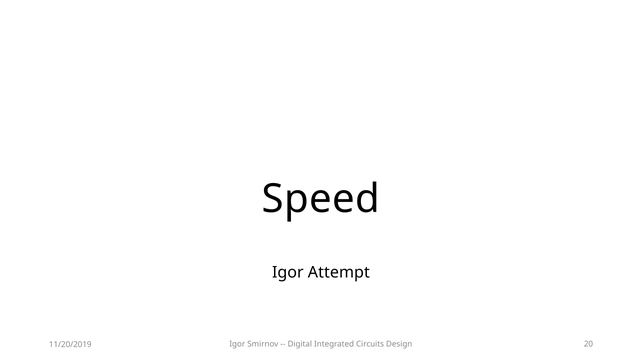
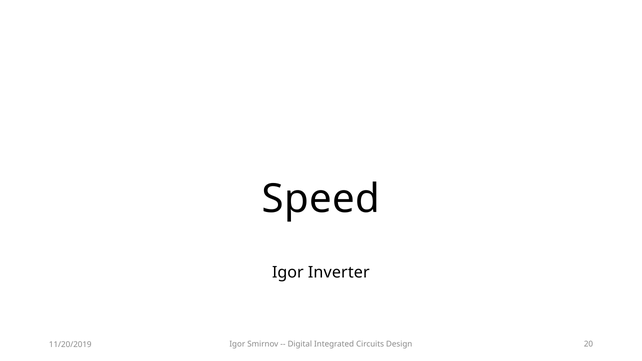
Attempt: Attempt -> Inverter (339, 273)
